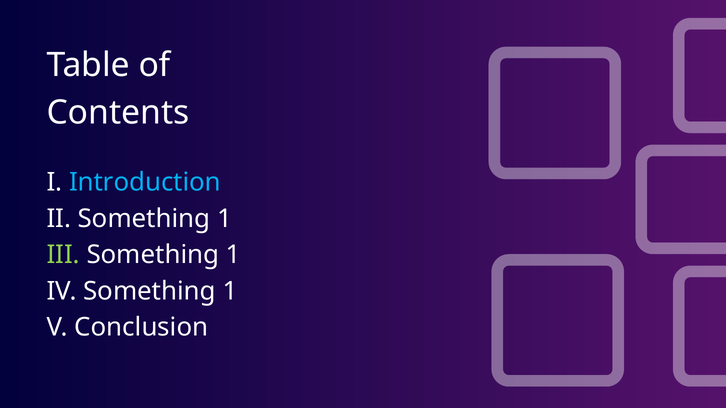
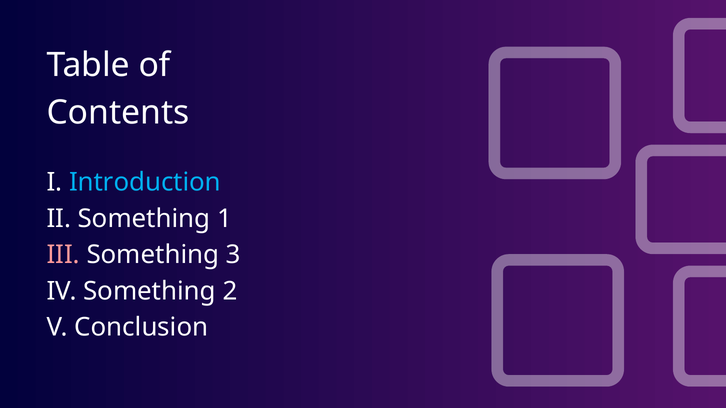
III colour: light green -> pink (63, 255)
1: 1 -> 3 (233, 255)
IV Something 1: 1 -> 2 (230, 291)
